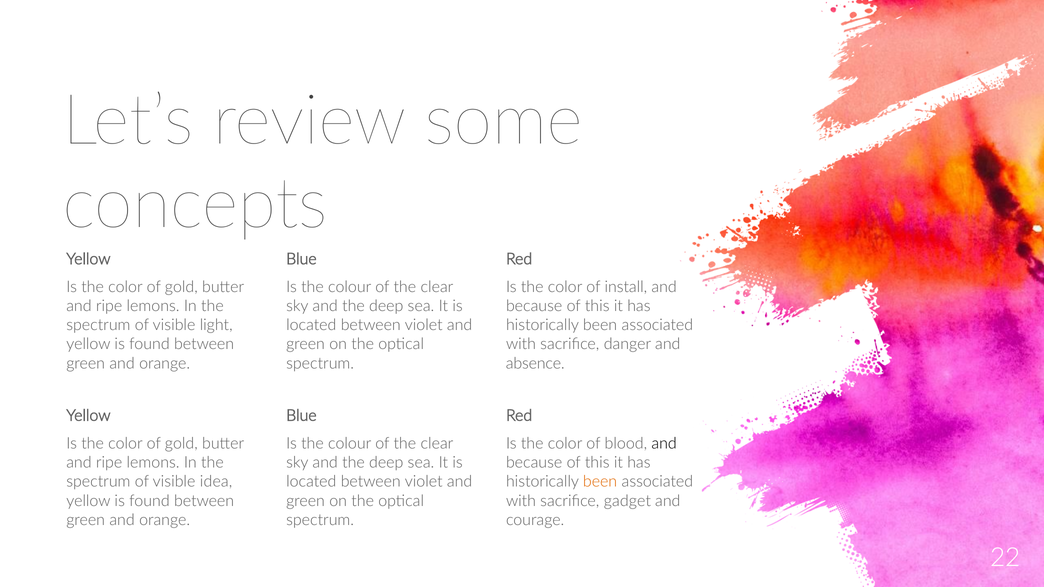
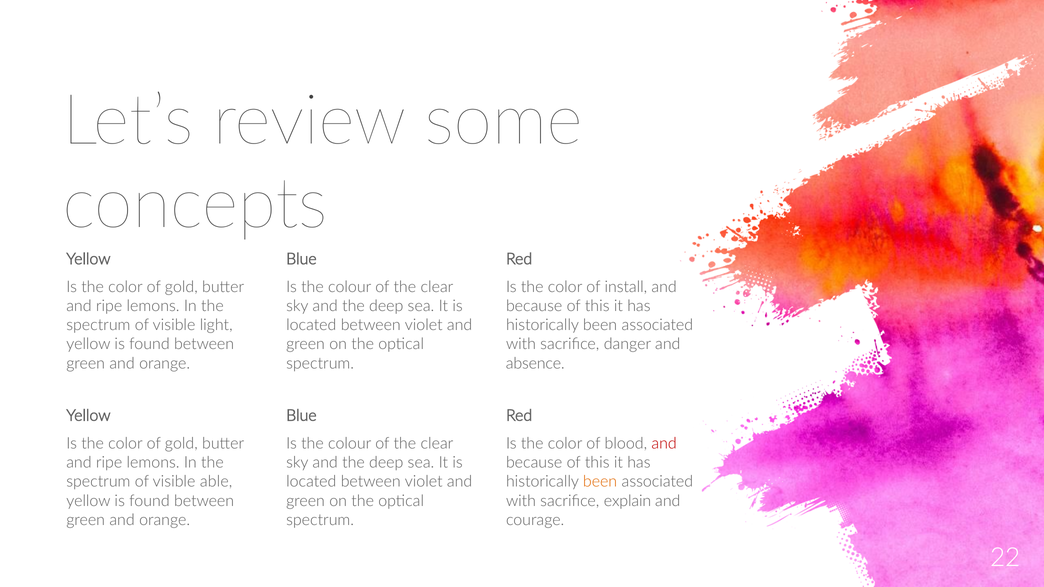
and colour: black -> red (664, 444)
idea: idea -> able (216, 482)
gadget: gadget -> explain (628, 501)
